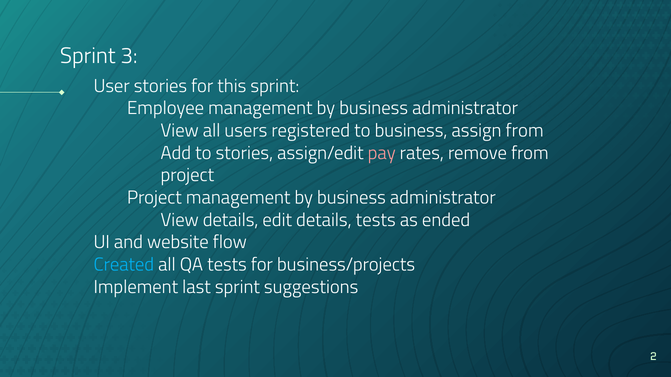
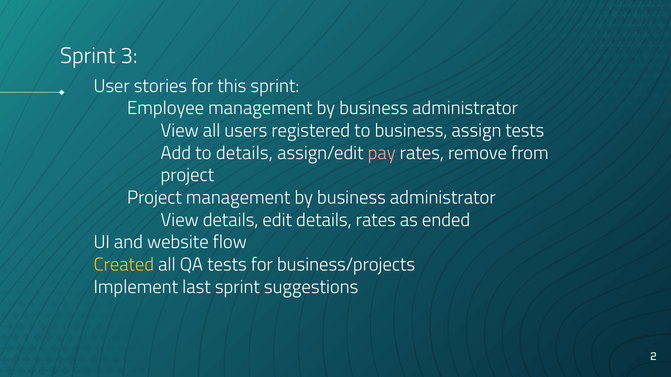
assign from: from -> tests (525, 131)
to stories: stories -> details (244, 153)
details tests: tests -> rates (376, 220)
Created colour: light blue -> yellow (124, 265)
